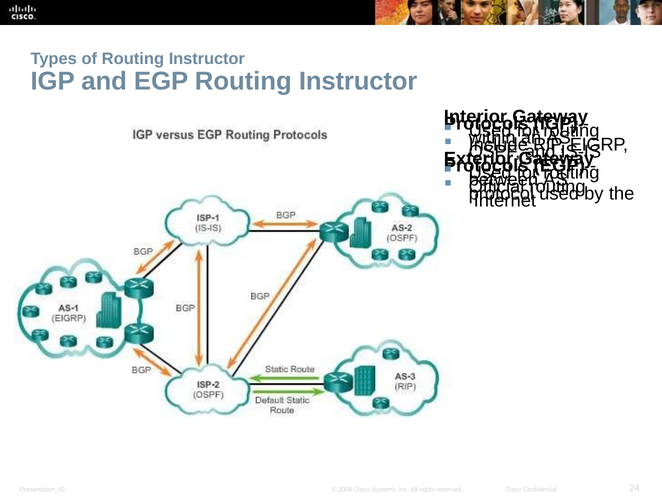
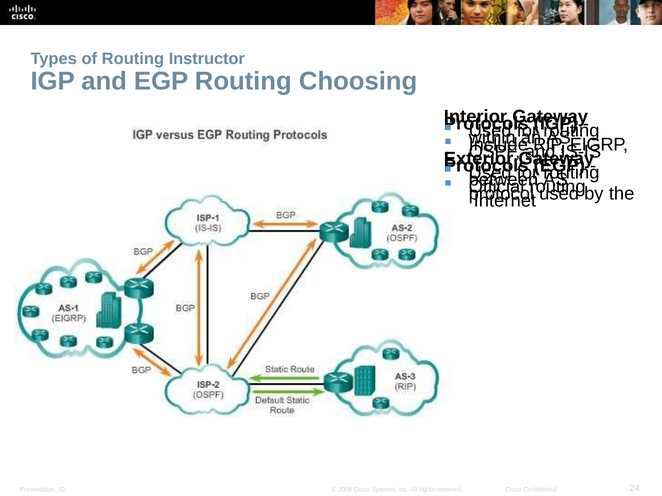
EGP Routing Instructor: Instructor -> Choosing (358, 81)
